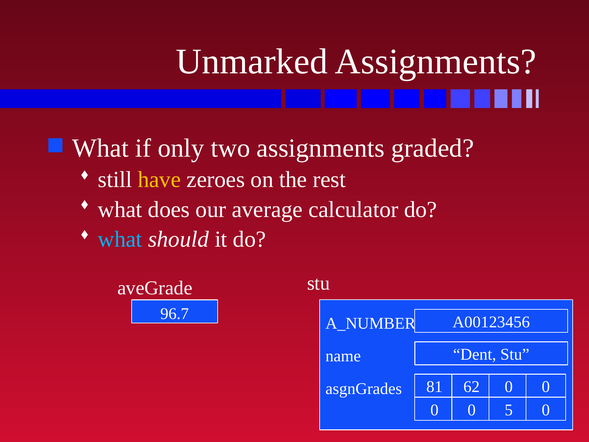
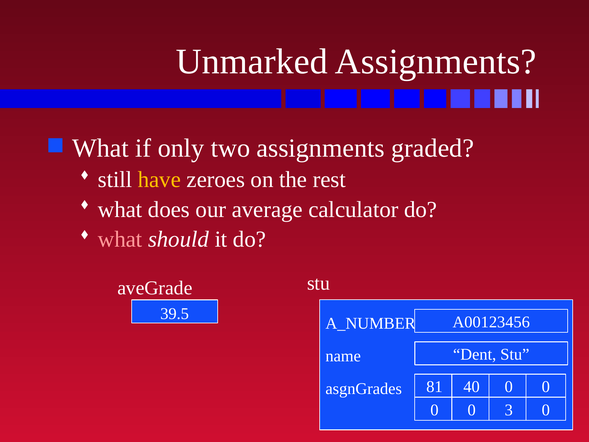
what colour: light blue -> pink (120, 239)
96.7: 96.7 -> 39.5 (175, 314)
62: 62 -> 40 (472, 387)
5: 5 -> 3 (509, 410)
